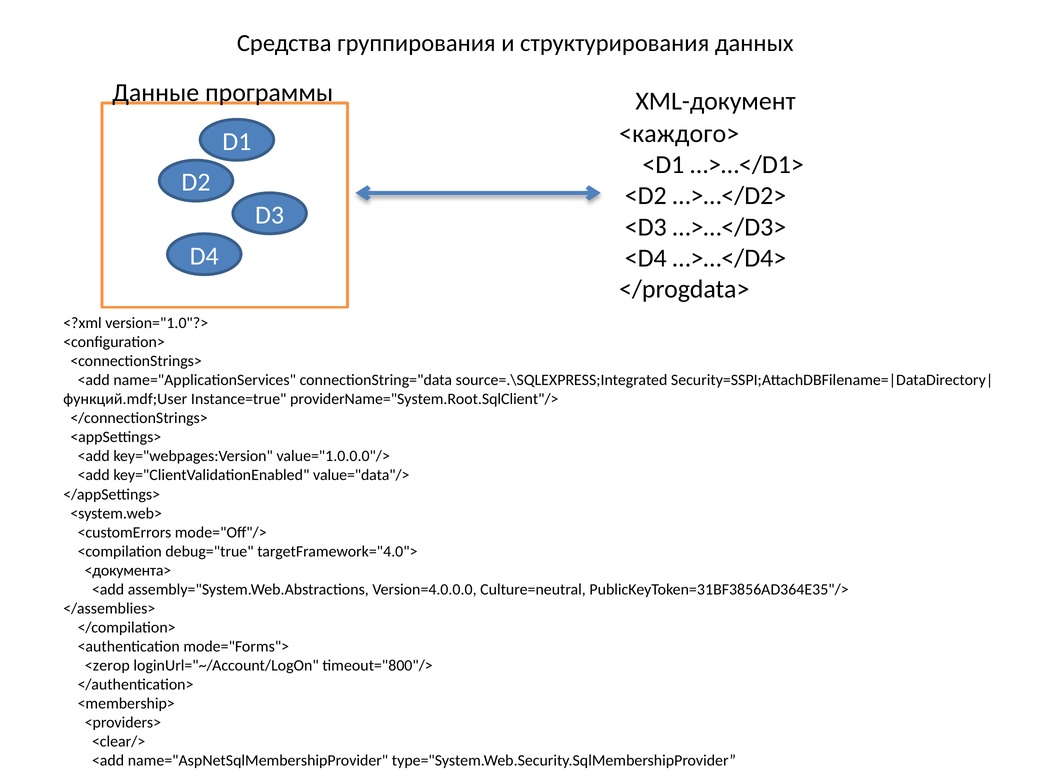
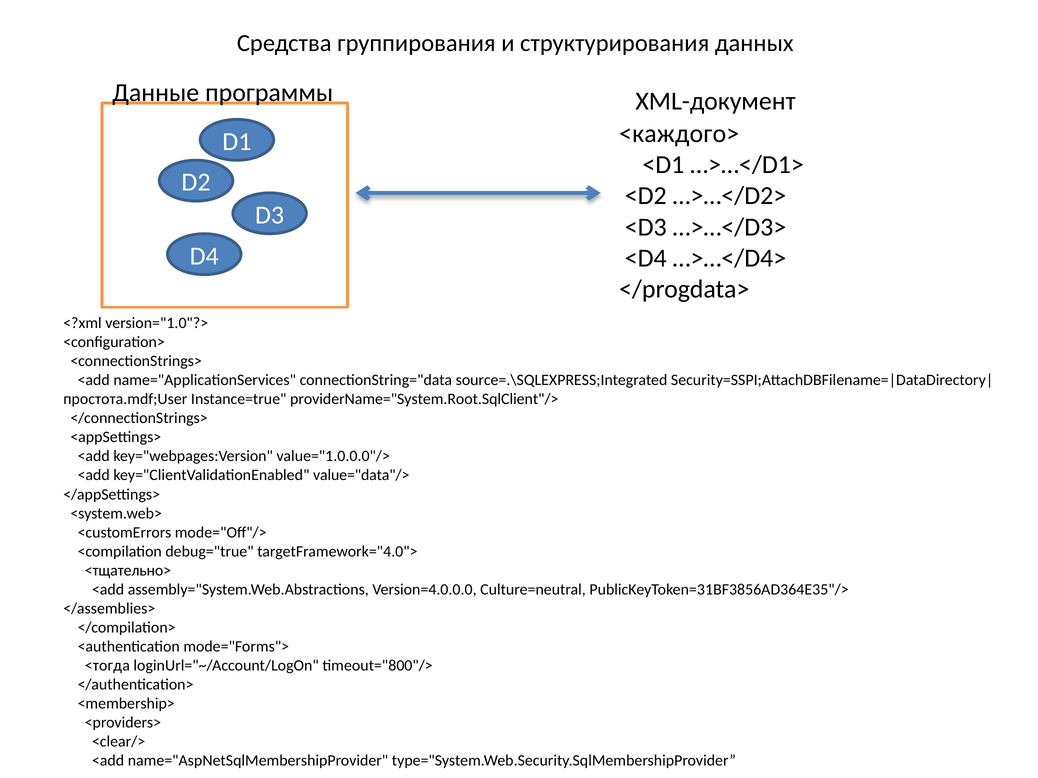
функций.mdf;User: функций.mdf;User -> простота.mdf;User (125, 399)
<документа>: <документа> -> <тщательно> (128, 571)
<zerop: <zerop -> <тогда (107, 666)
